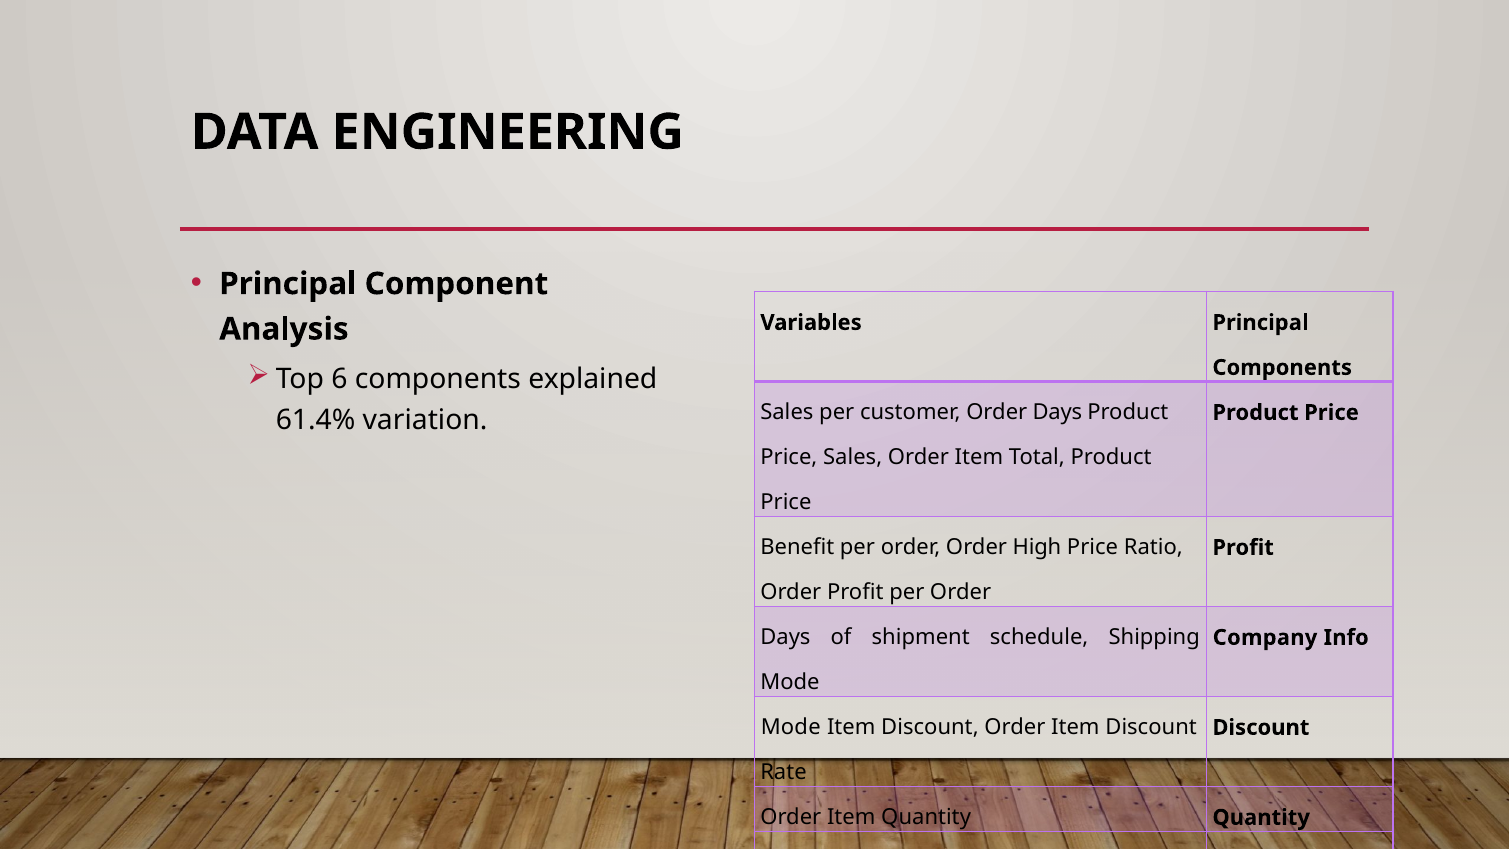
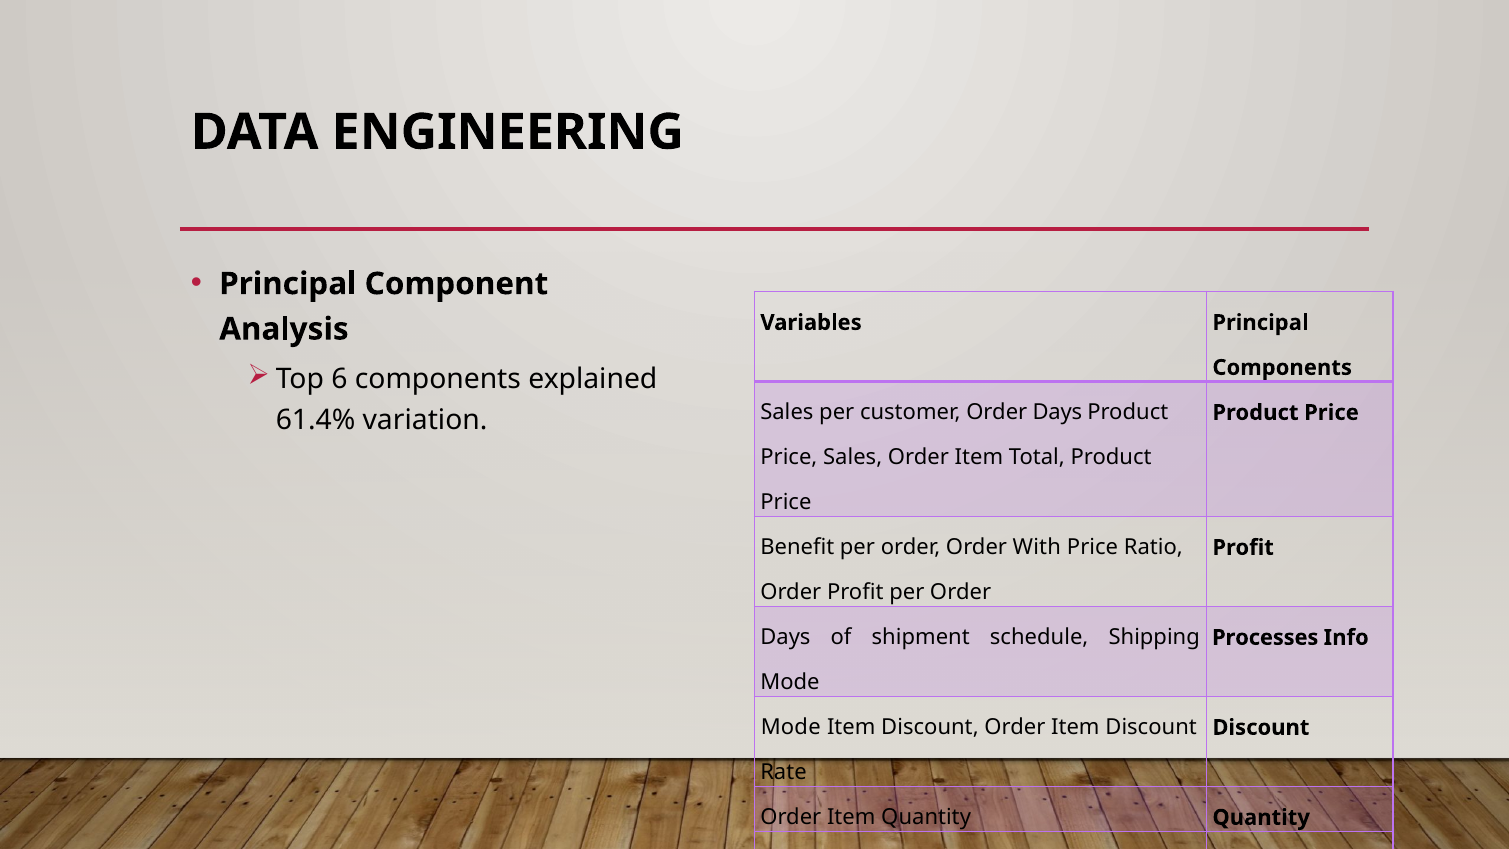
High: High -> With (1037, 547)
Company: Company -> Processes (1265, 637)
